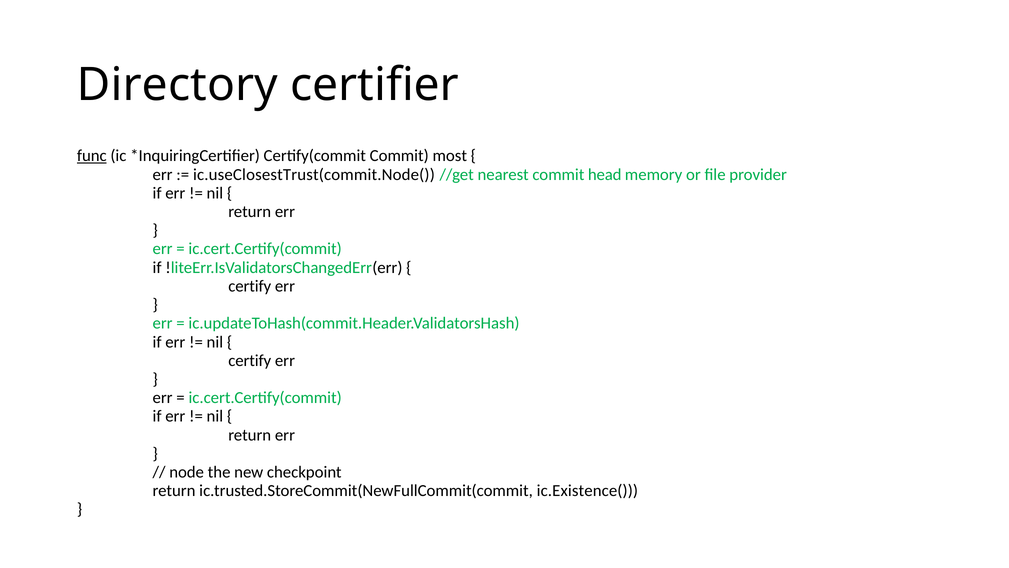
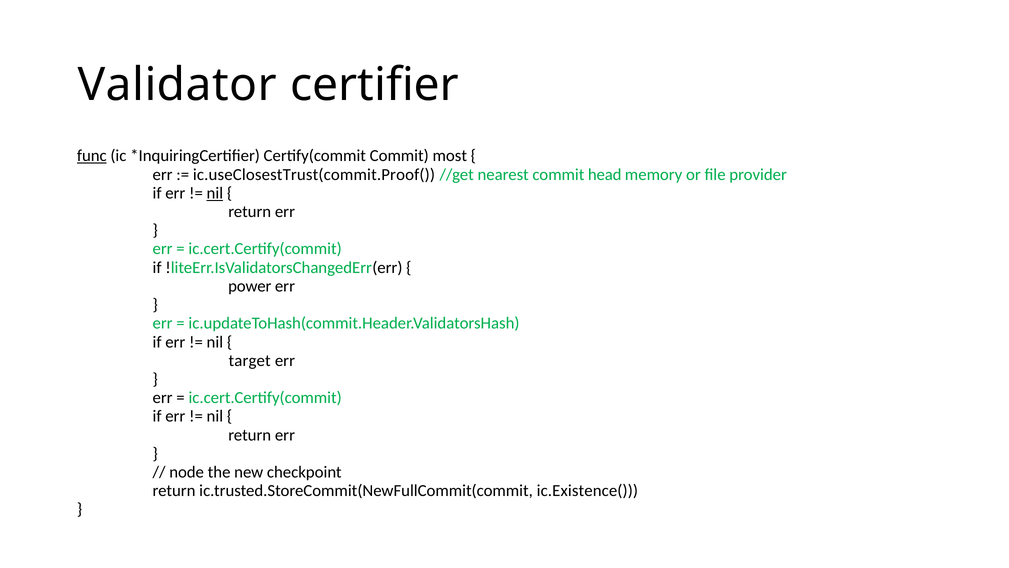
Directory: Directory -> Validator (177, 85)
ic.useClosestTrust(commit.Node(: ic.useClosestTrust(commit.Node( -> ic.useClosestTrust(commit.Proof( (314, 174)
nil underline: none -> present (215, 193)
certify: certify -> power (250, 286)
certify: certify -> target (250, 360)
